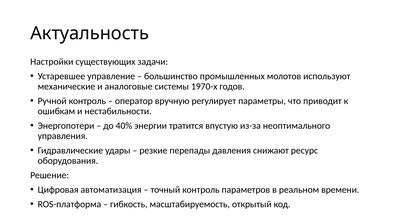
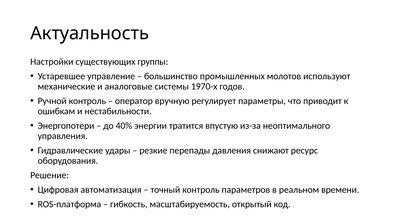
задачи: задачи -> группы (153, 62)
